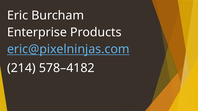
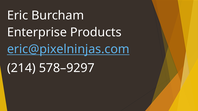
578–4182: 578–4182 -> 578–9297 (67, 68)
